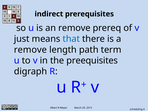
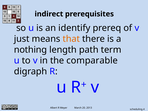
an remove: remove -> identify (74, 28)
that colour: blue -> orange (71, 39)
remove: remove -> nothing (30, 50)
preequisites: preequisites -> comparable (92, 61)
